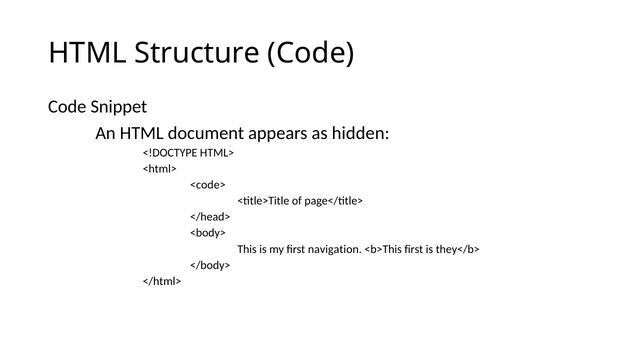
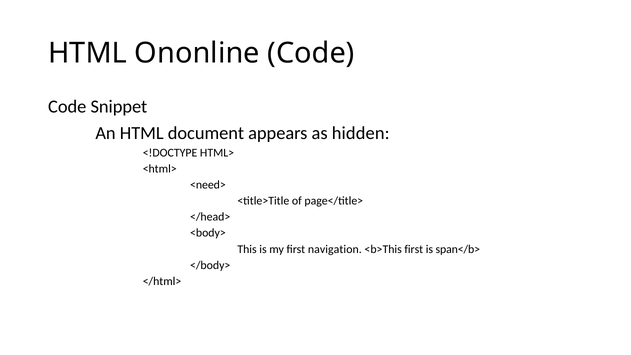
Structure: Structure -> Ononline (197, 53)
<code>: <code> -> <need> (208, 185)
they</b>: they</b> -> span</b> (458, 249)
